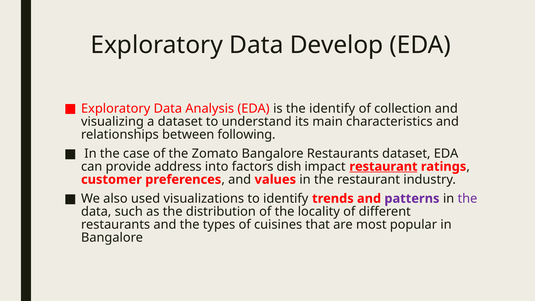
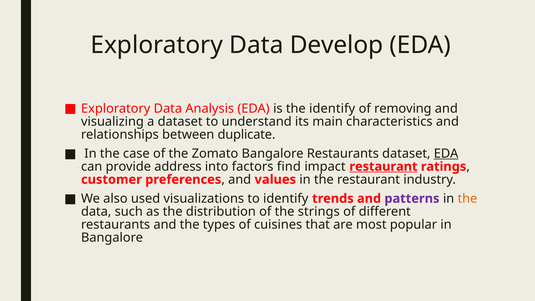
collection: collection -> removing (403, 109)
following: following -> duplicate (246, 135)
EDA underline: none -> present (446, 154)
dish: dish -> find (289, 167)
the colour: purple -> orange (467, 199)
locality: locality -> strings (319, 212)
